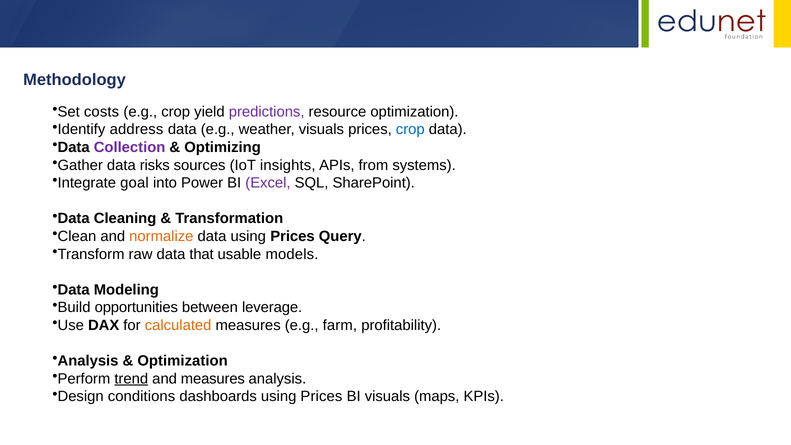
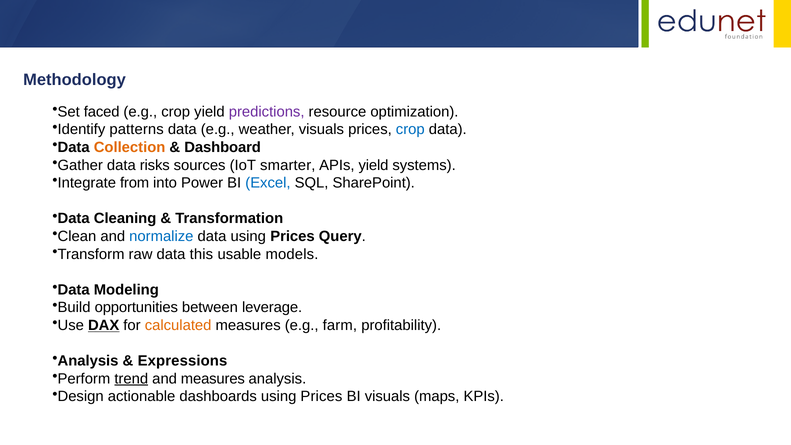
costs: costs -> faced (102, 112)
address: address -> patterns (137, 130)
Collection colour: purple -> orange (130, 147)
Optimizing: Optimizing -> Dashboard (223, 147)
insights: insights -> smarter (288, 165)
APIs from: from -> yield (374, 165)
goal: goal -> from (135, 183)
Excel colour: purple -> blue (268, 183)
normalize colour: orange -> blue (161, 236)
that: that -> this (201, 254)
DAX underline: none -> present (104, 325)
Optimization: Optimization -> Expressions (183, 361)
conditions: conditions -> actionable (142, 397)
